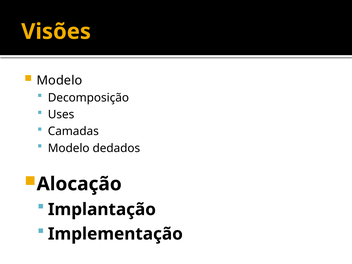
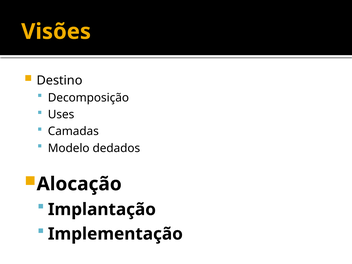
Modelo: Modelo -> Destino (60, 80)
